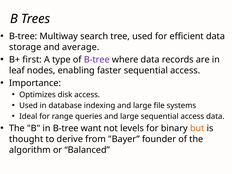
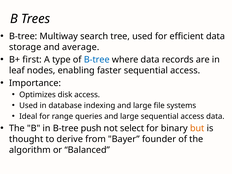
B-tree colour: purple -> blue (97, 60)
want: want -> push (91, 128)
levels: levels -> select (132, 128)
